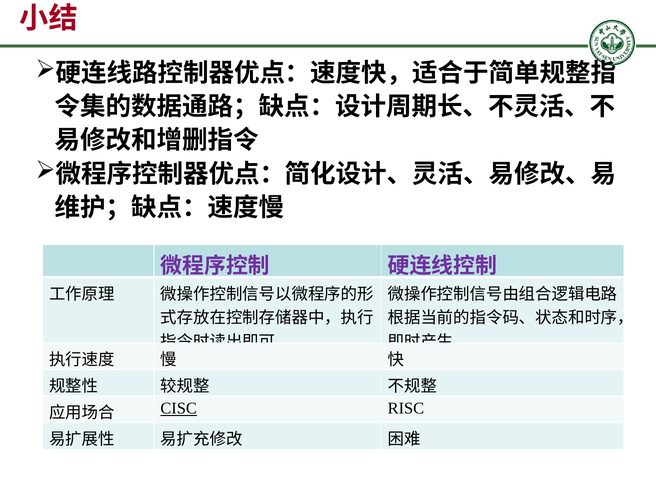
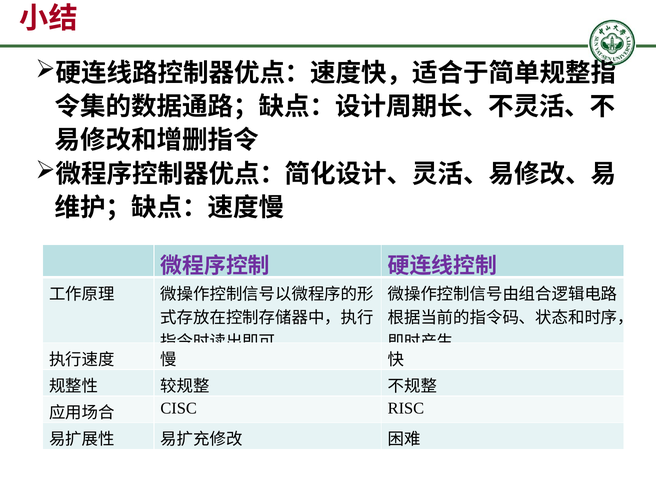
CISC underline: present -> none (179, 409)
